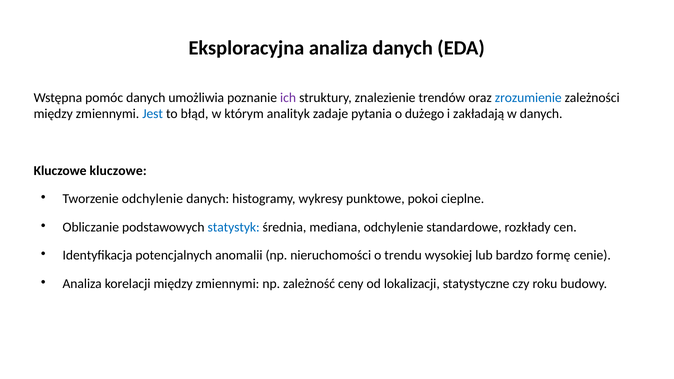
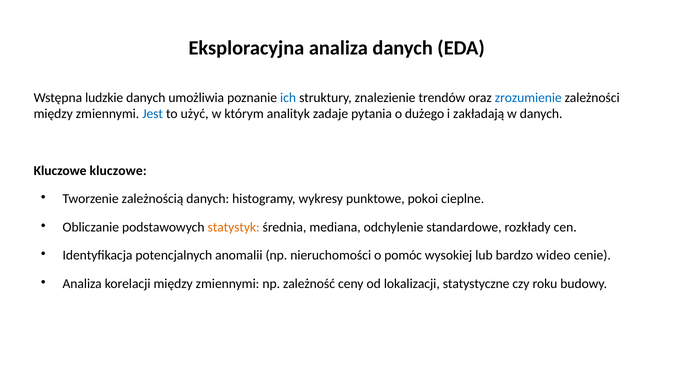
pomóc: pomóc -> ludzkie (104, 98)
ich colour: purple -> blue (288, 98)
błąd: błąd -> użyć (195, 114)
Tworzenie odchylenie: odchylenie -> zależnością (153, 199)
statystyk colour: blue -> orange (234, 227)
trendu: trendu -> pomóc (403, 256)
formę: formę -> wideo (553, 256)
